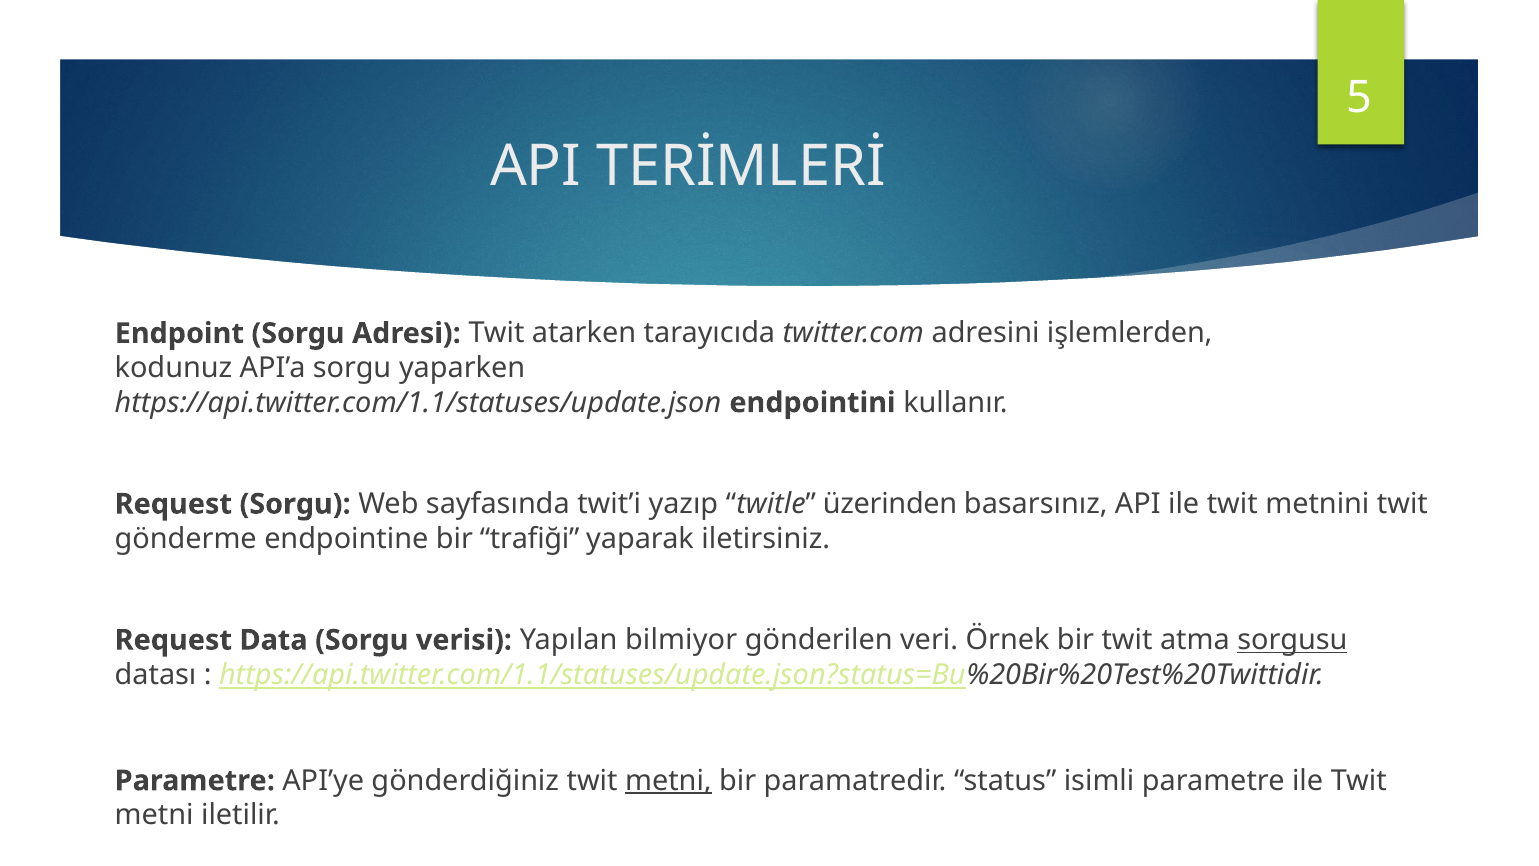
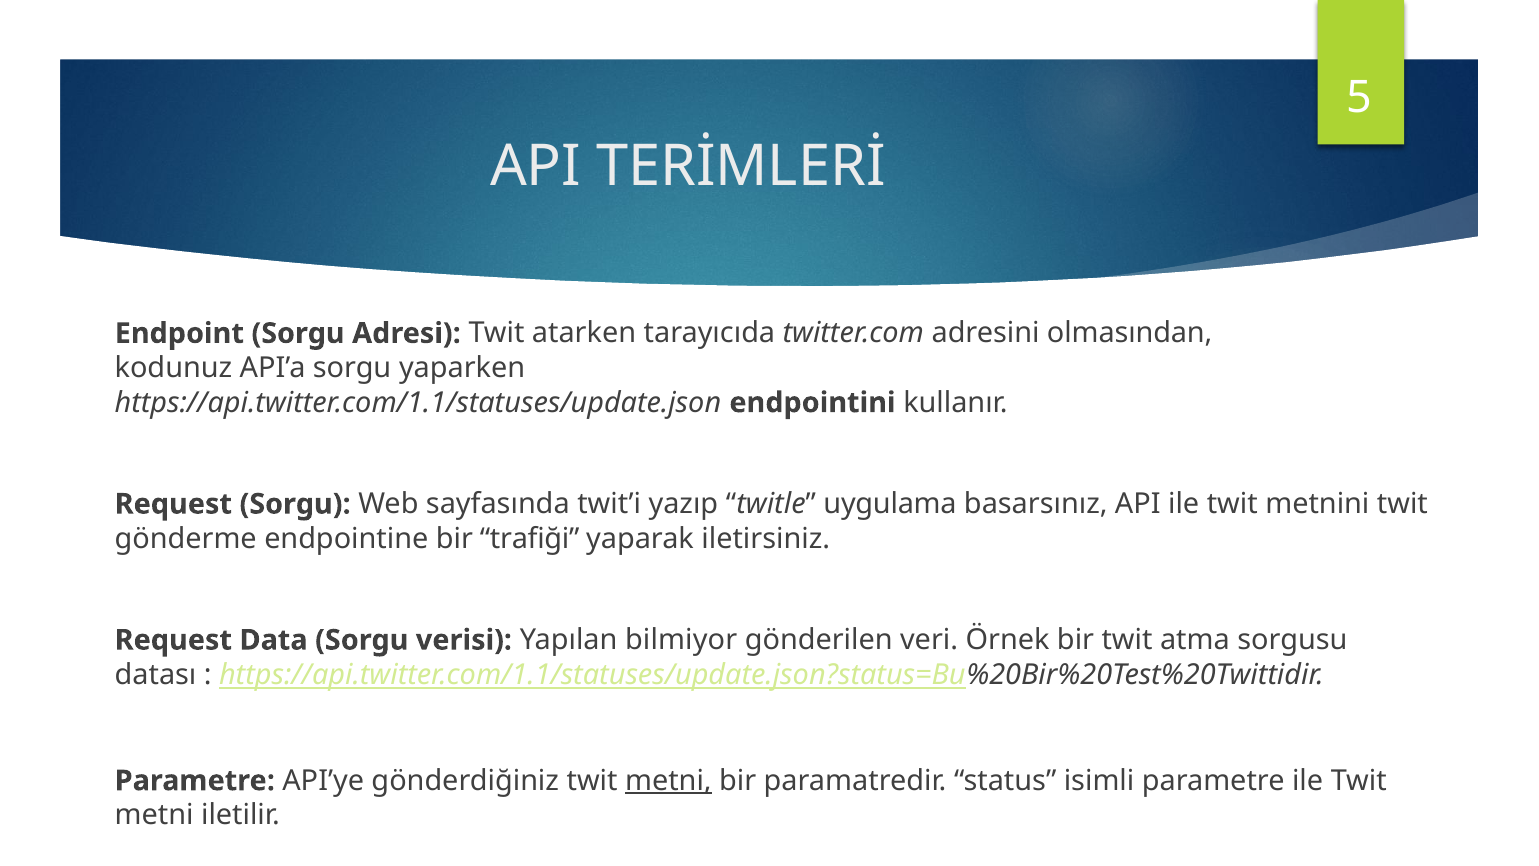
işlemlerden: işlemlerden -> olmasından (1130, 333)
üzerinden: üzerinden -> uygulama (890, 504)
sorgusu underline: present -> none (1292, 640)
